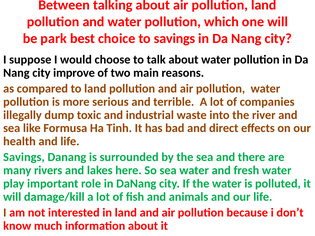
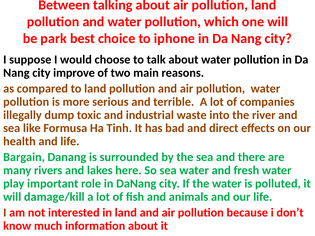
to savings: savings -> iphone (174, 39)
Savings: Savings -> Bargain (24, 157)
